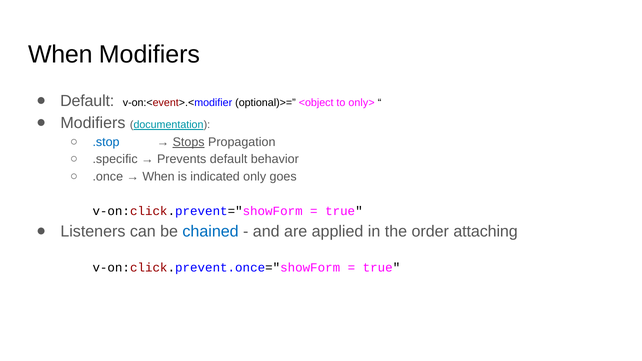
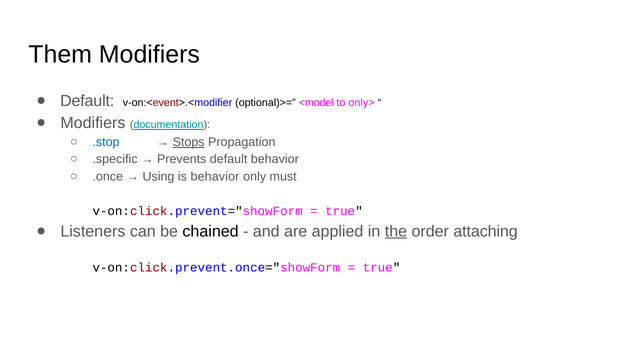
When: When -> Them (60, 54)
<object: <object -> <model (316, 103)
When: When -> Using (158, 177)
is indicated: indicated -> behavior (215, 177)
goes: goes -> must (283, 177)
chained colour: blue -> black (211, 231)
the underline: none -> present (396, 231)
